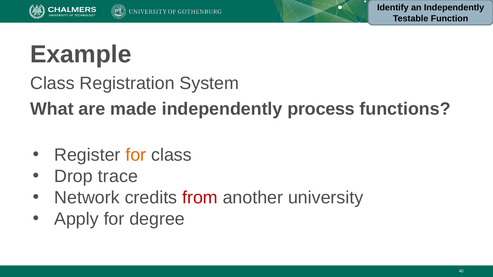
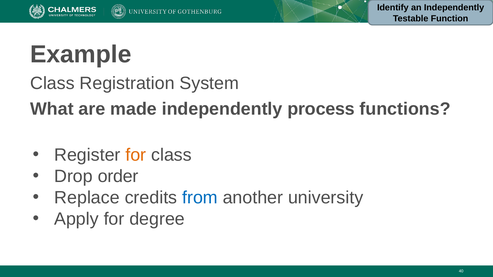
trace: trace -> order (118, 176)
Network: Network -> Replace (87, 198)
from colour: red -> blue (200, 198)
